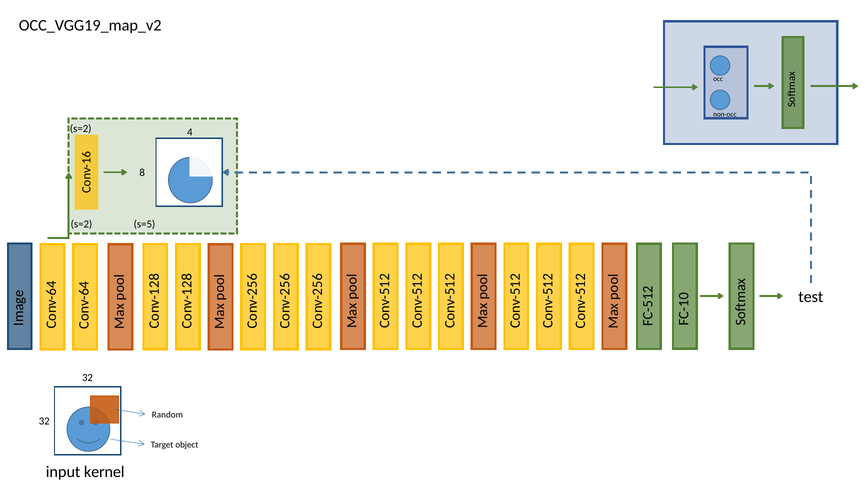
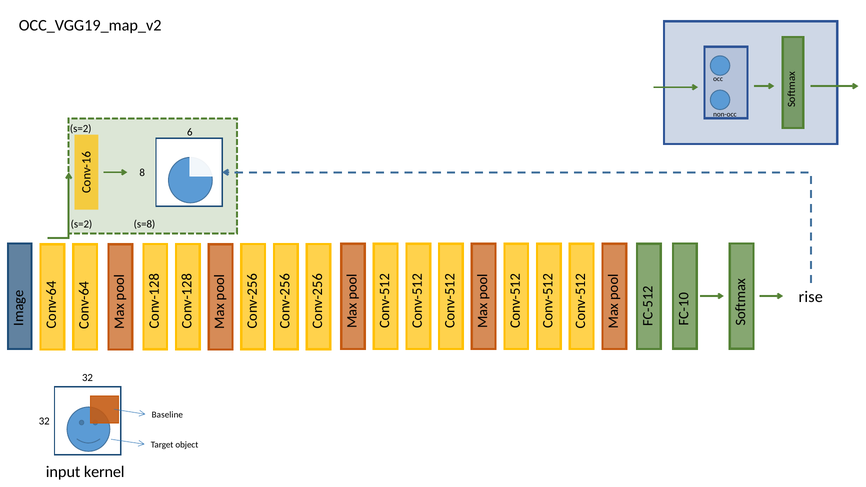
s=2 4: 4 -> 6 (190, 132)
s=5: s=5 -> s=8 (144, 224)
test: test -> rise (811, 297)
Random: Random -> Baseline (167, 415)
